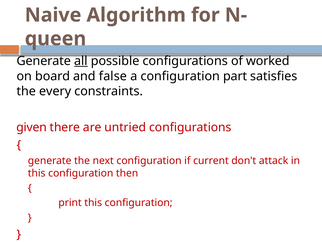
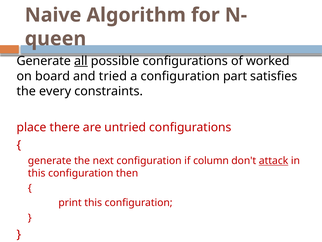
false: false -> tried (113, 76)
given: given -> place (32, 127)
current: current -> column (211, 160)
attack underline: none -> present (274, 160)
